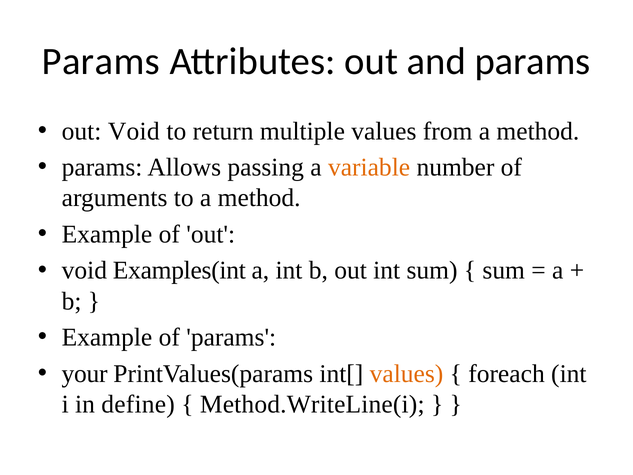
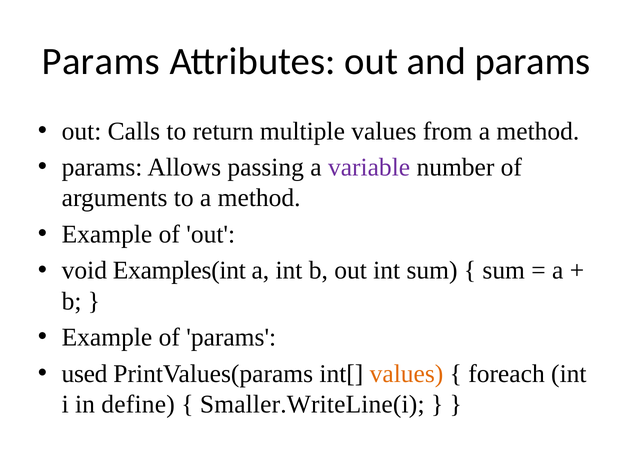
out Void: Void -> Calls (134, 131)
variable colour: orange -> purple (369, 167)
your: your -> used (85, 373)
Method.WriteLine(i: Method.WriteLine(i -> Smaller.WriteLine(i (312, 404)
